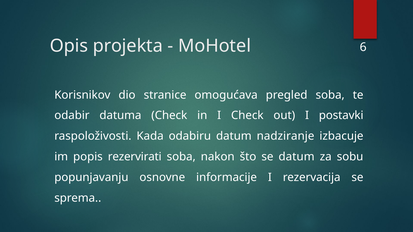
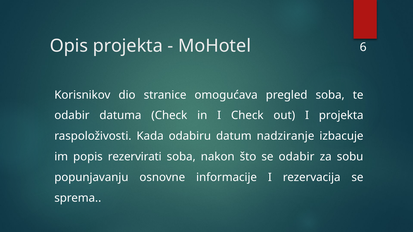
I postavki: postavki -> projekta (341, 116)
se datum: datum -> odabir (297, 157)
